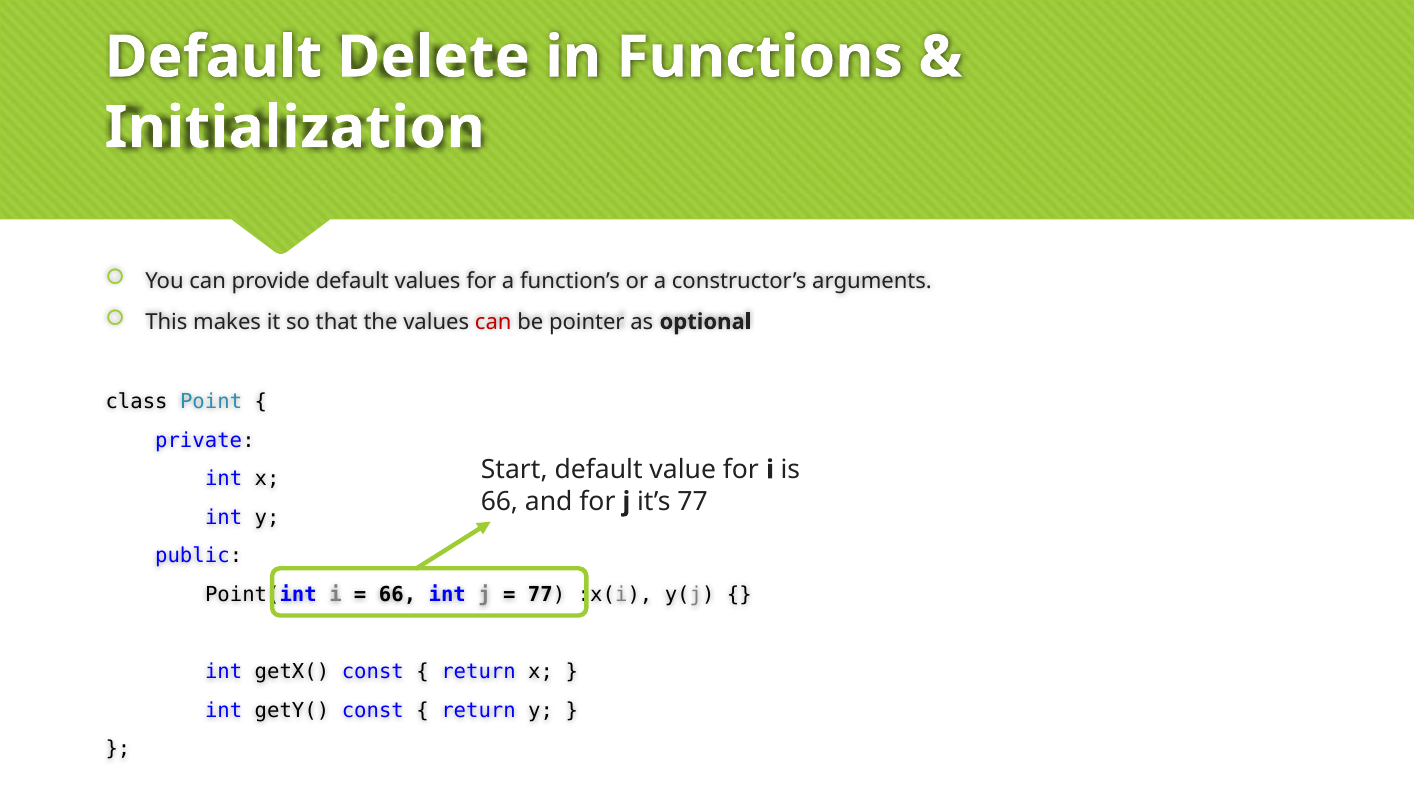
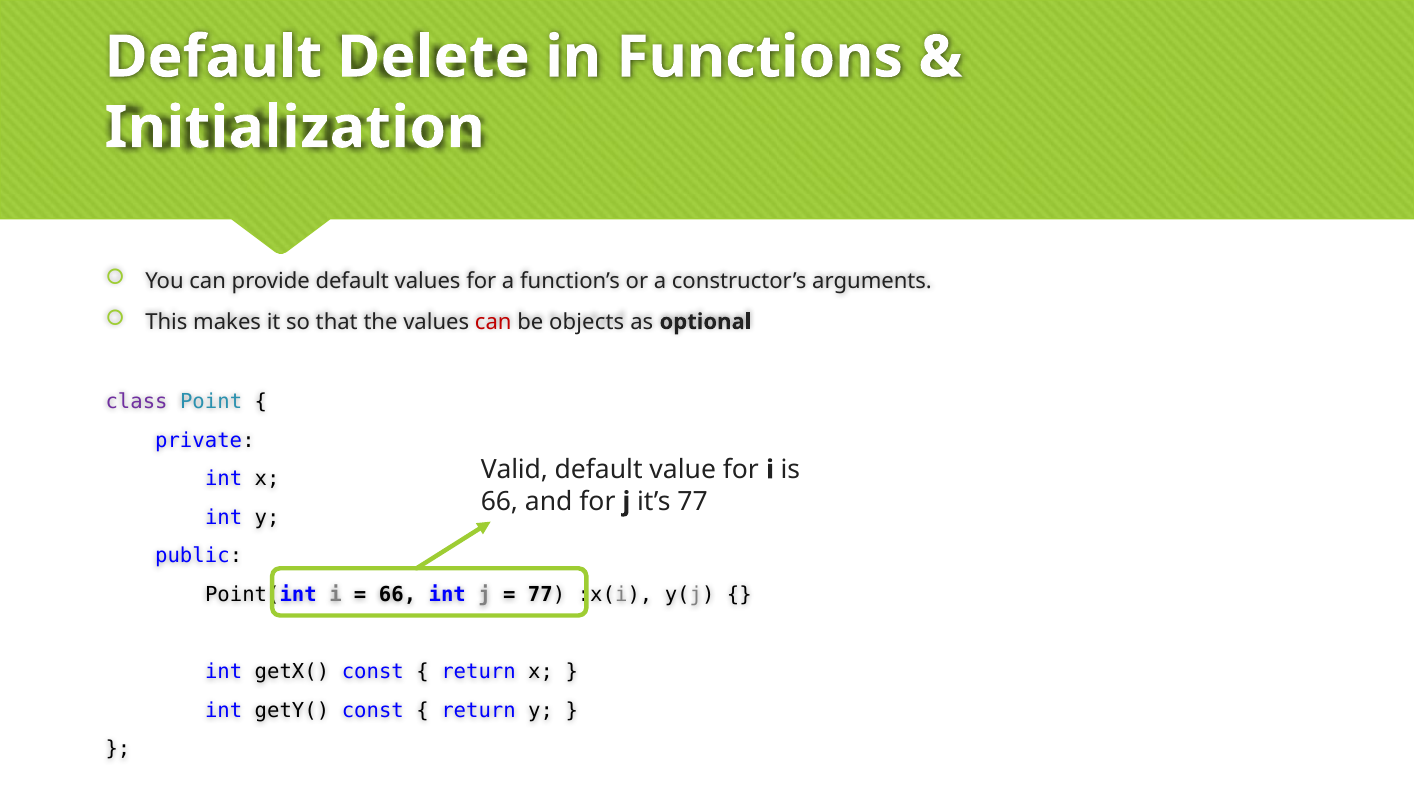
pointer: pointer -> objects (587, 322)
class colour: black -> purple (137, 402)
Start: Start -> Valid (514, 470)
